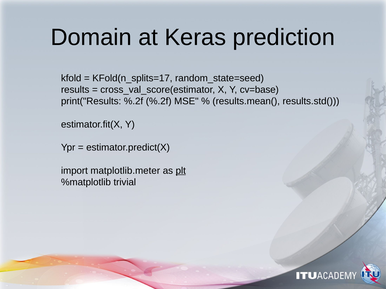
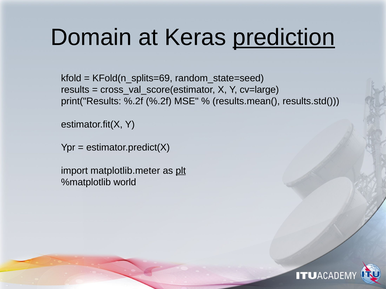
prediction underline: none -> present (284, 37)
KFold(n_splits=17: KFold(n_splits=17 -> KFold(n_splits=69 (132, 78)
cv=base: cv=base -> cv=large (259, 90)
trivial: trivial -> world (125, 182)
